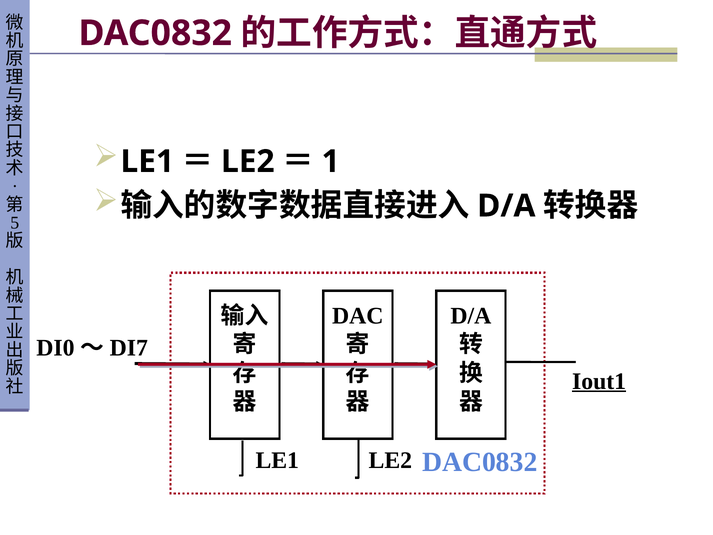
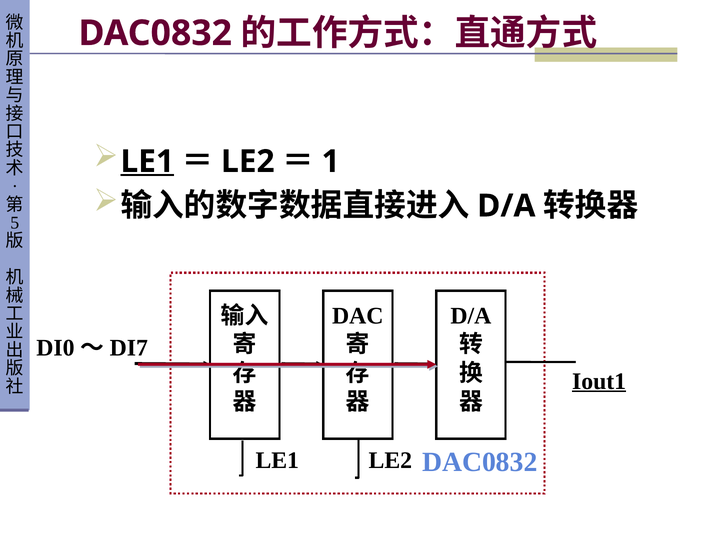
LE1 underline: none -> present (147, 161)
